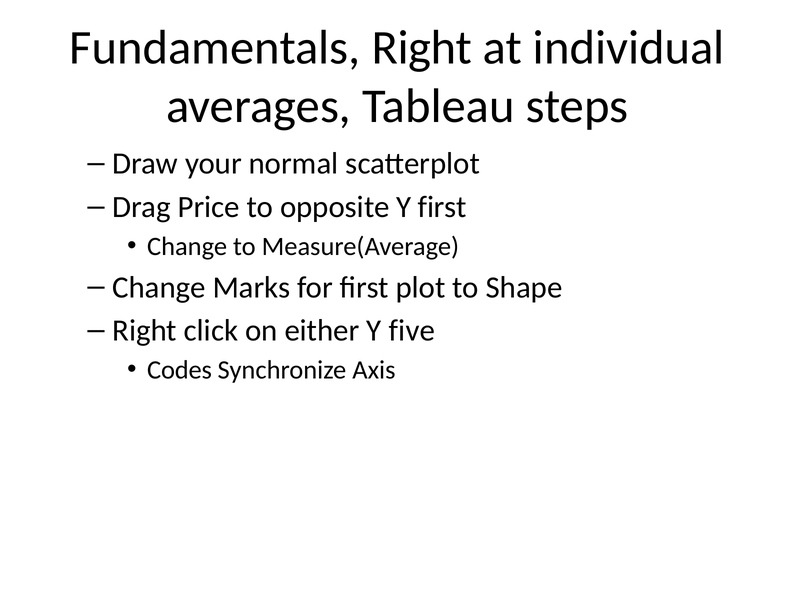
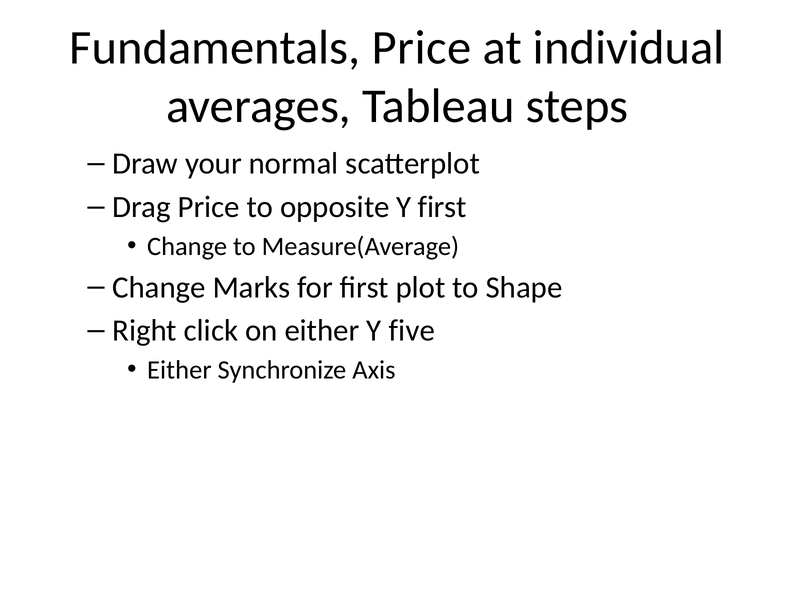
Fundamentals Right: Right -> Price (421, 48)
Codes: Codes -> Either (179, 370)
